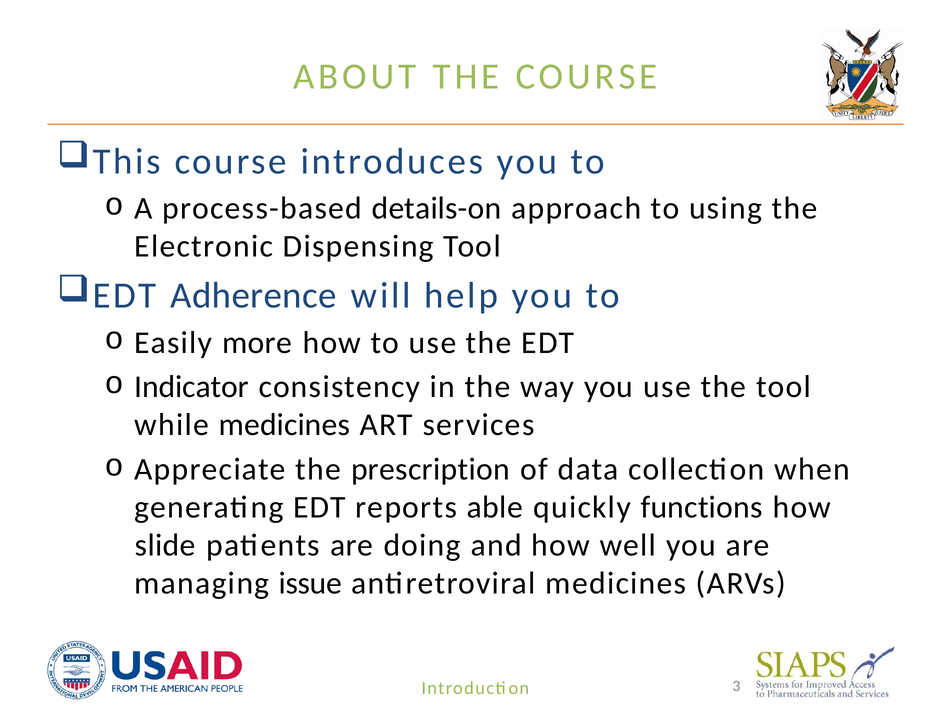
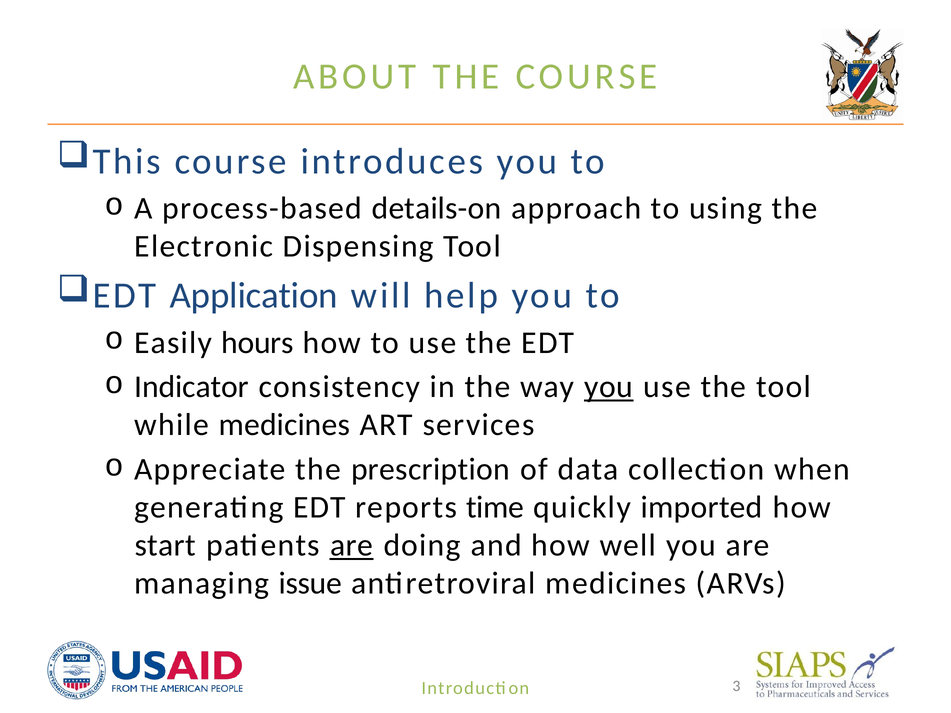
Adherence: Adherence -> Application (254, 296)
more: more -> hours (257, 343)
you underline: none -> present (609, 387)
able: able -> time (495, 507)
functions: functions -> imported (702, 507)
slide: slide -> start (165, 546)
are underline: none -> present (351, 546)
